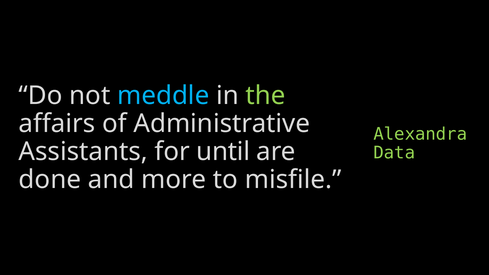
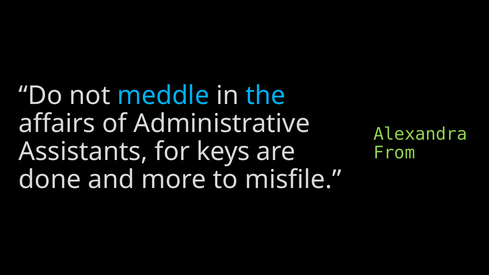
the colour: light green -> light blue (266, 96)
until: until -> keys (223, 152)
Data: Data -> From (394, 153)
